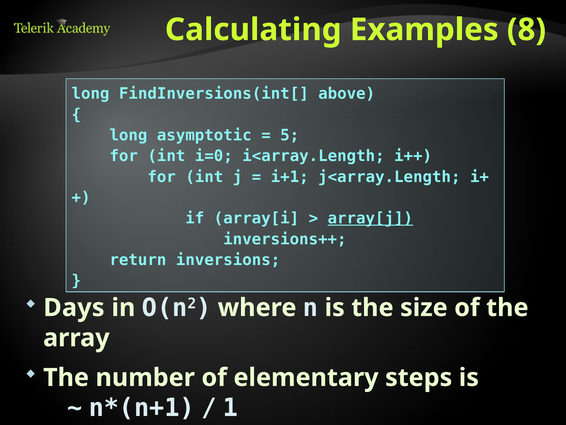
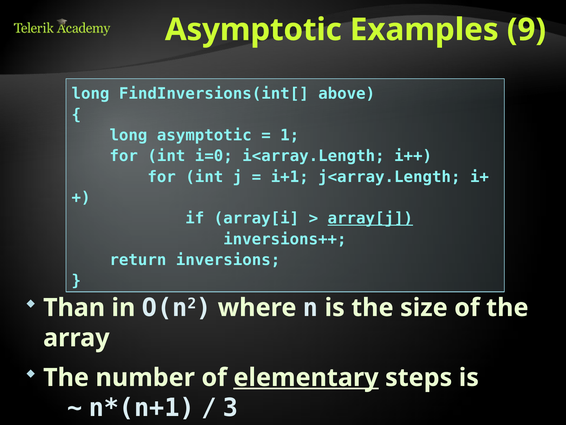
Calculating: Calculating -> Asymptotic (253, 30)
8: 8 -> 9 (526, 30)
5: 5 -> 1 (290, 135)
Days: Days -> Than (74, 307)
elementary underline: none -> present (306, 377)
1: 1 -> 3 (231, 407)
